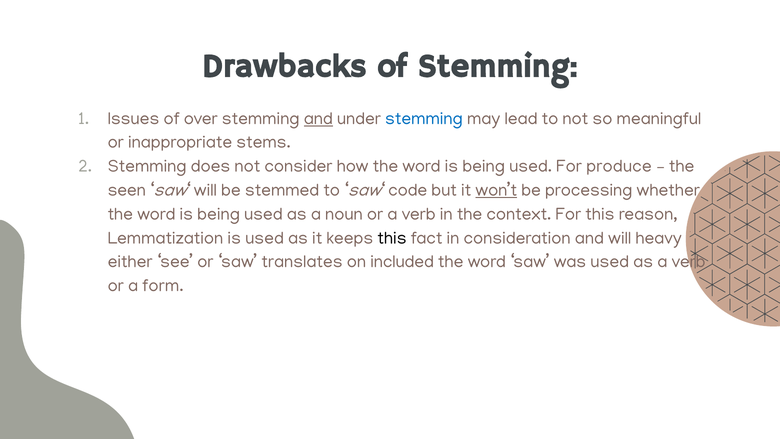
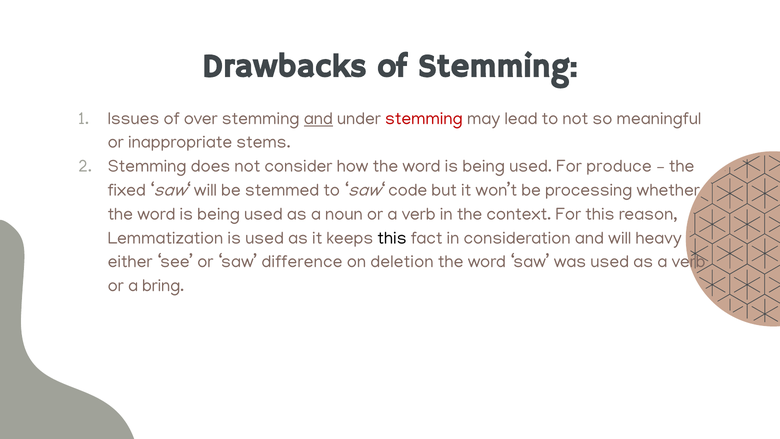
stemming colour: blue -> red (424, 118)
seen: seen -> fixed (127, 190)
won’t underline: present -> none (496, 190)
translates: translates -> difference (302, 262)
included: included -> deletion (402, 262)
form: form -> bring (163, 285)
